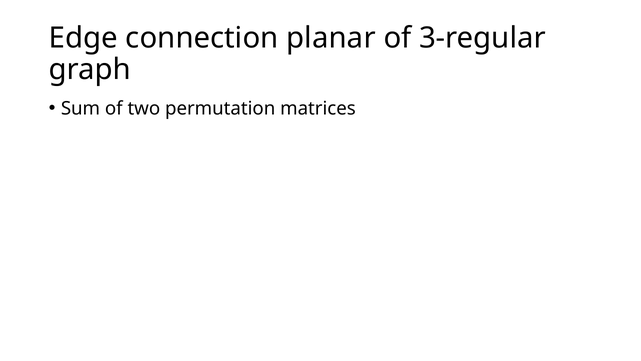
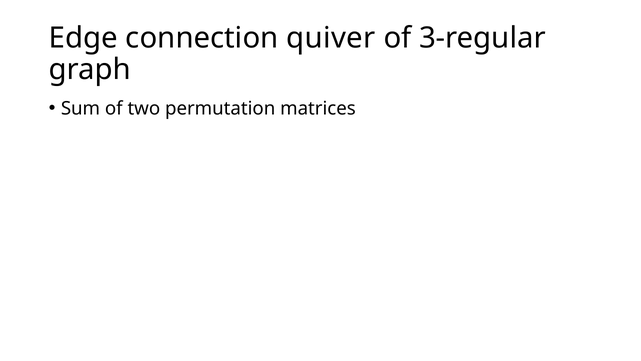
planar: planar -> quiver (331, 38)
